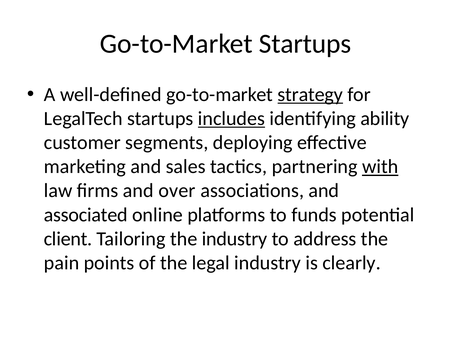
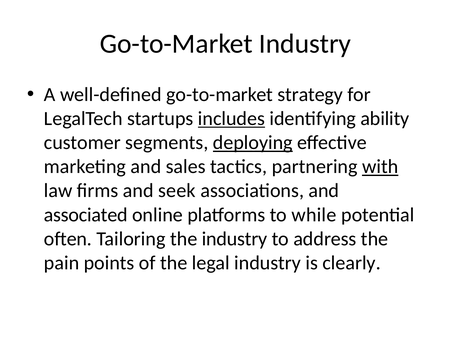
Go-to-Market Startups: Startups -> Industry (305, 44)
strategy underline: present -> none (310, 95)
deploying underline: none -> present (253, 143)
over: over -> seek (177, 191)
funds: funds -> while (314, 215)
client: client -> often (68, 239)
